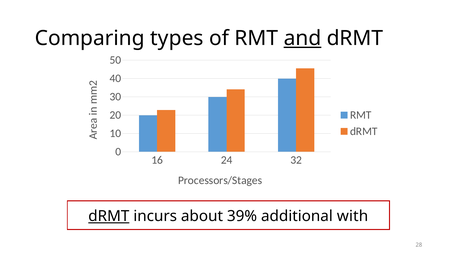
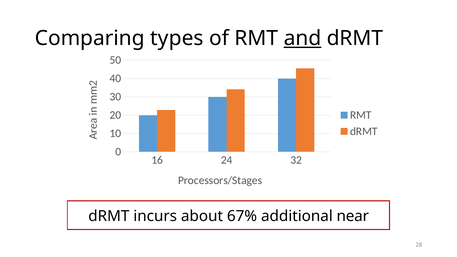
dRMT underline: present -> none (109, 216)
39%: 39% -> 67% (242, 216)
with: with -> near (353, 216)
